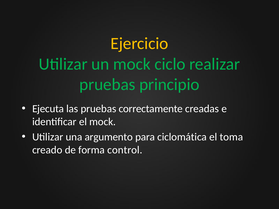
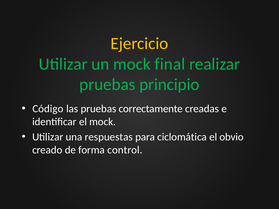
ciclo: ciclo -> final (170, 64)
Ejecuta: Ejecuta -> Código (48, 109)
argumento: argumento -> respuestas (109, 137)
toma: toma -> obvio (232, 137)
